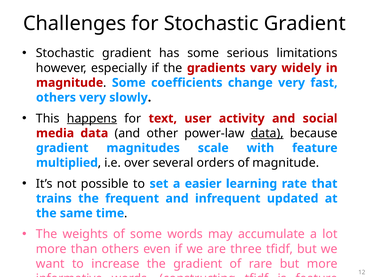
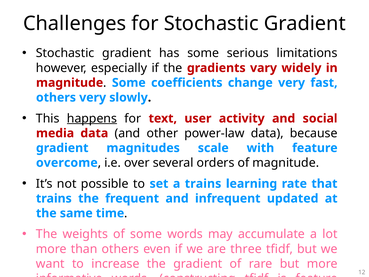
data underline: present -> none (267, 133)
multiplied: multiplied -> overcome (67, 163)
a easier: easier -> trains (203, 184)
